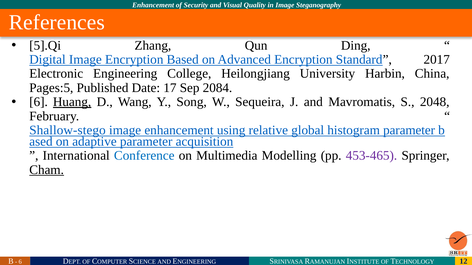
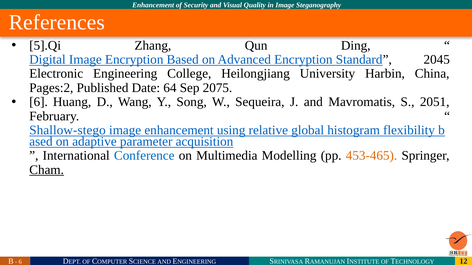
2017: 2017 -> 2045 (437, 60)
Pages:5: Pages:5 -> Pages:2 (51, 88)
17: 17 -> 64 (170, 88)
2084: 2084 -> 2075 (217, 88)
Huang underline: present -> none (72, 102)
2048: 2048 -> 2051 (435, 102)
histogram parameter: parameter -> flexibility (409, 130)
453-465 colour: purple -> orange (371, 156)
